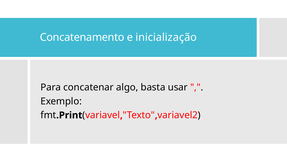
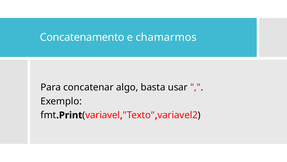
inicialização: inicialização -> chamarmos (166, 37)
